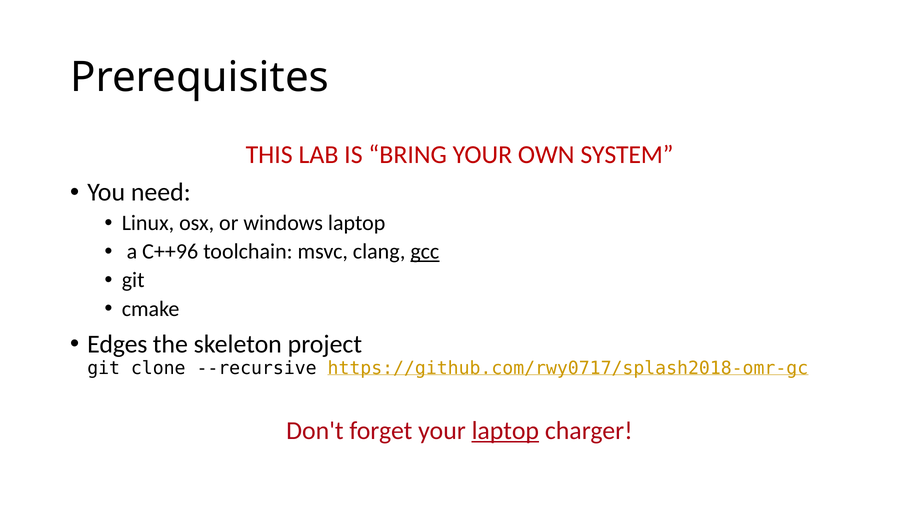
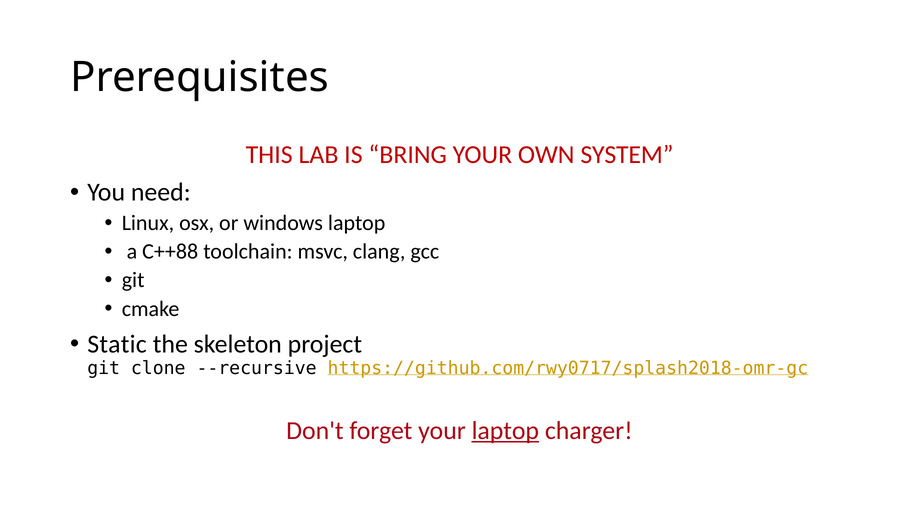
C++96: C++96 -> C++88 (170, 252)
gcc underline: present -> none (425, 252)
Edges: Edges -> Static (117, 344)
